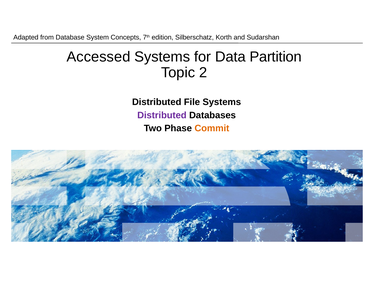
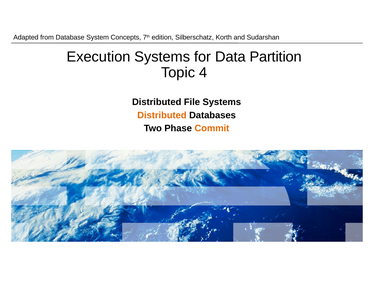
Accessed: Accessed -> Execution (99, 57)
2: 2 -> 4 (203, 72)
Distributed colour: purple -> orange (162, 115)
